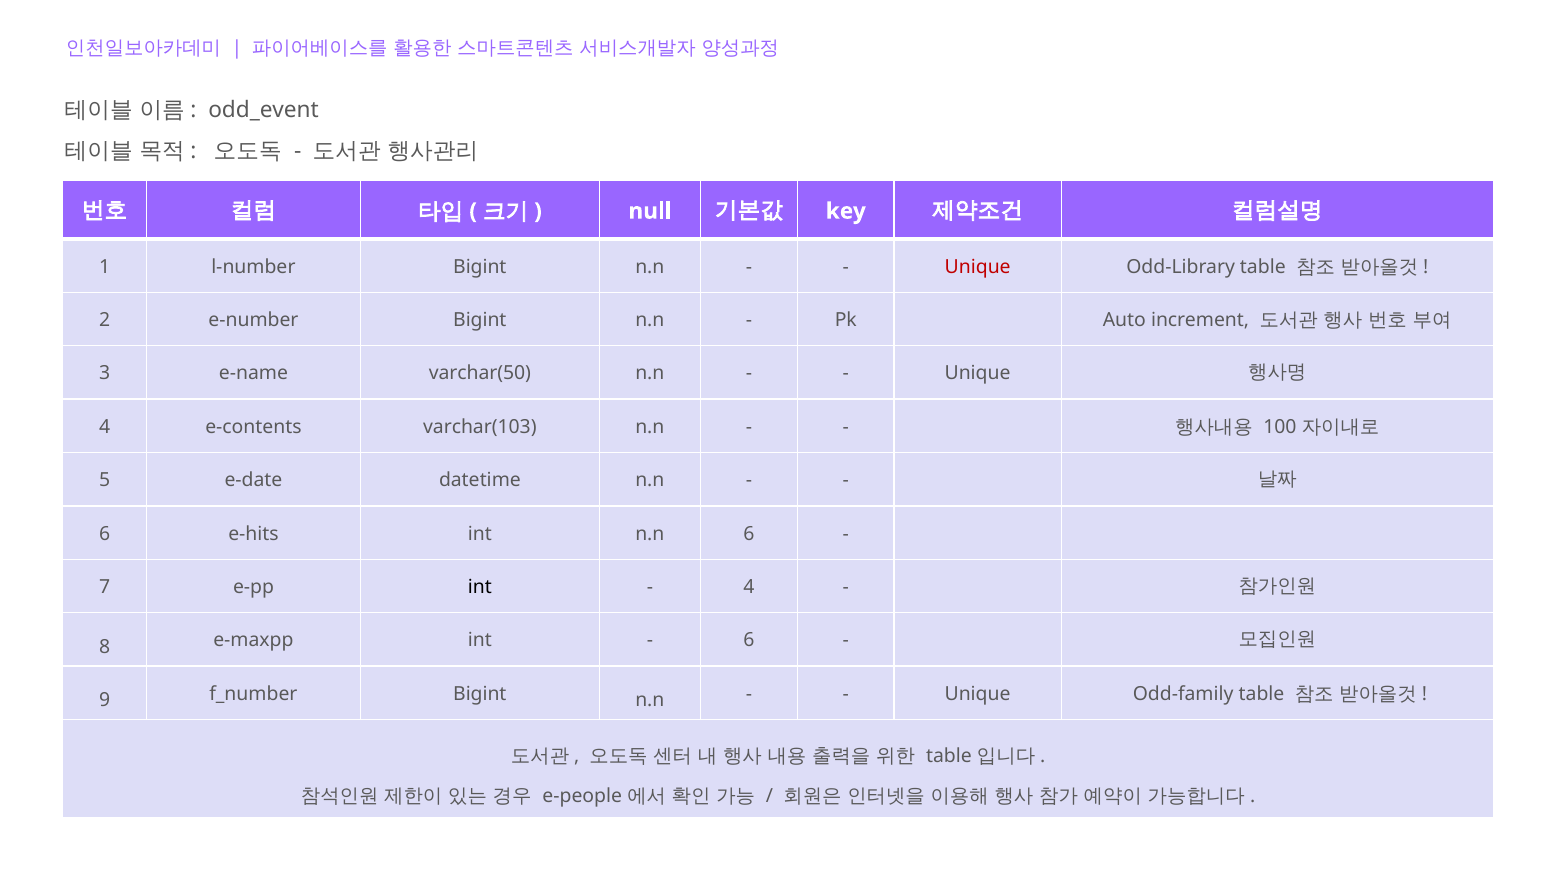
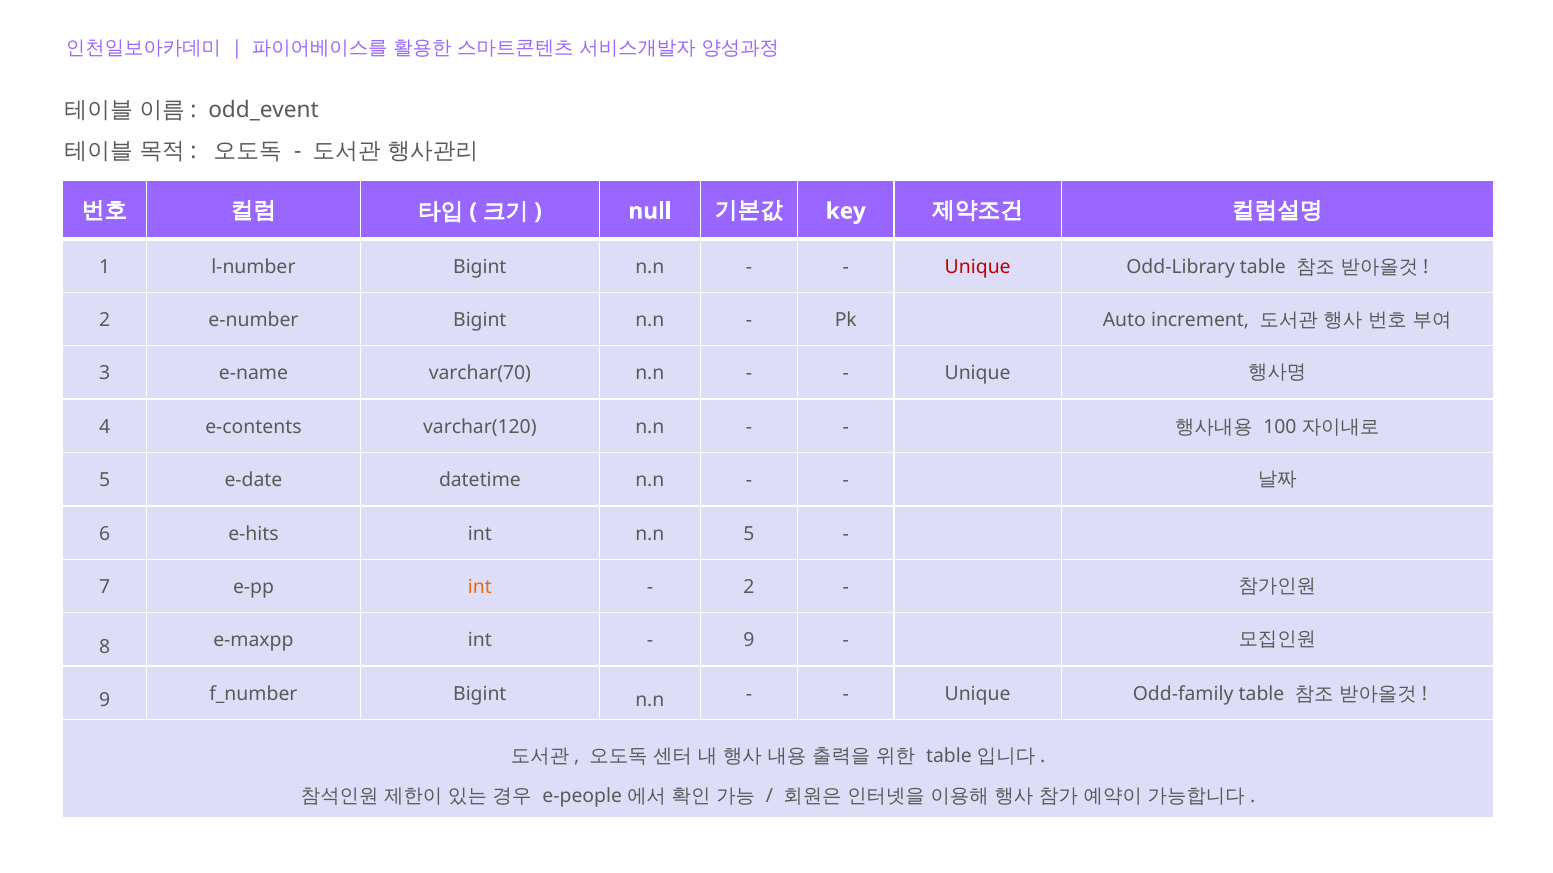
varchar(50: varchar(50 -> varchar(70 (480, 374)
varchar(103: varchar(103 -> varchar(120 (480, 427)
n.n 6: 6 -> 5 (749, 534)
int colour: black -> orange (480, 588)
4: 4 -> 2 (749, 588)
6: 6 -> 9 (749, 641)
